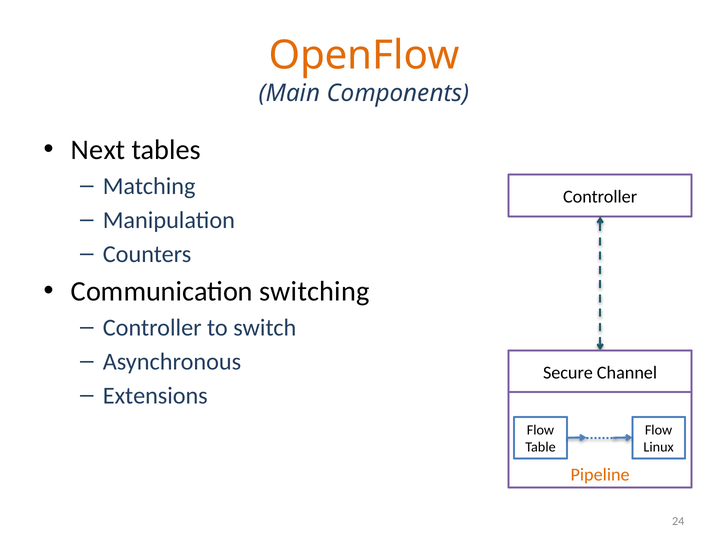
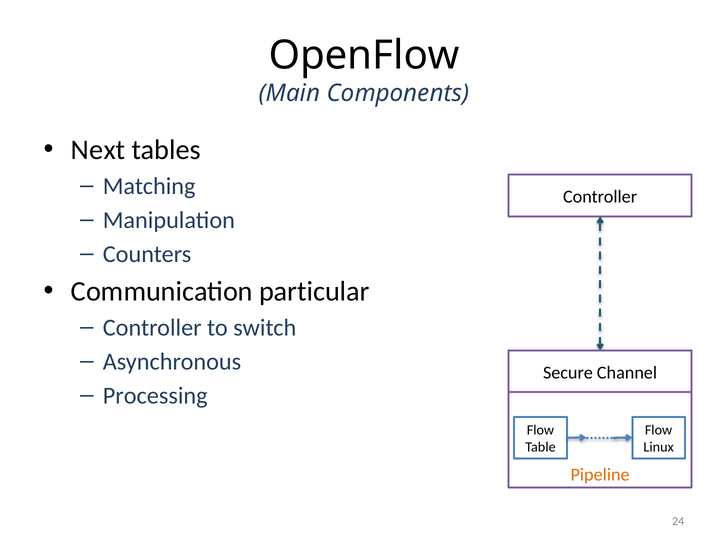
OpenFlow colour: orange -> black (364, 56)
switching: switching -> particular (314, 292)
Extensions: Extensions -> Processing (155, 396)
